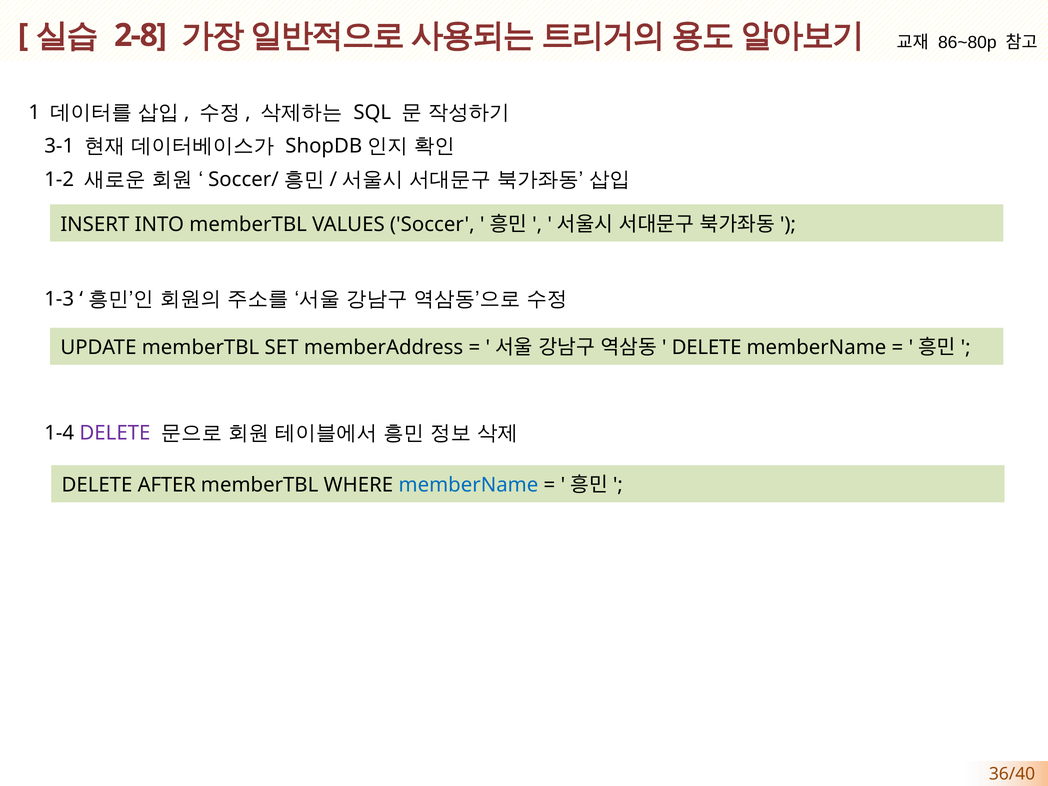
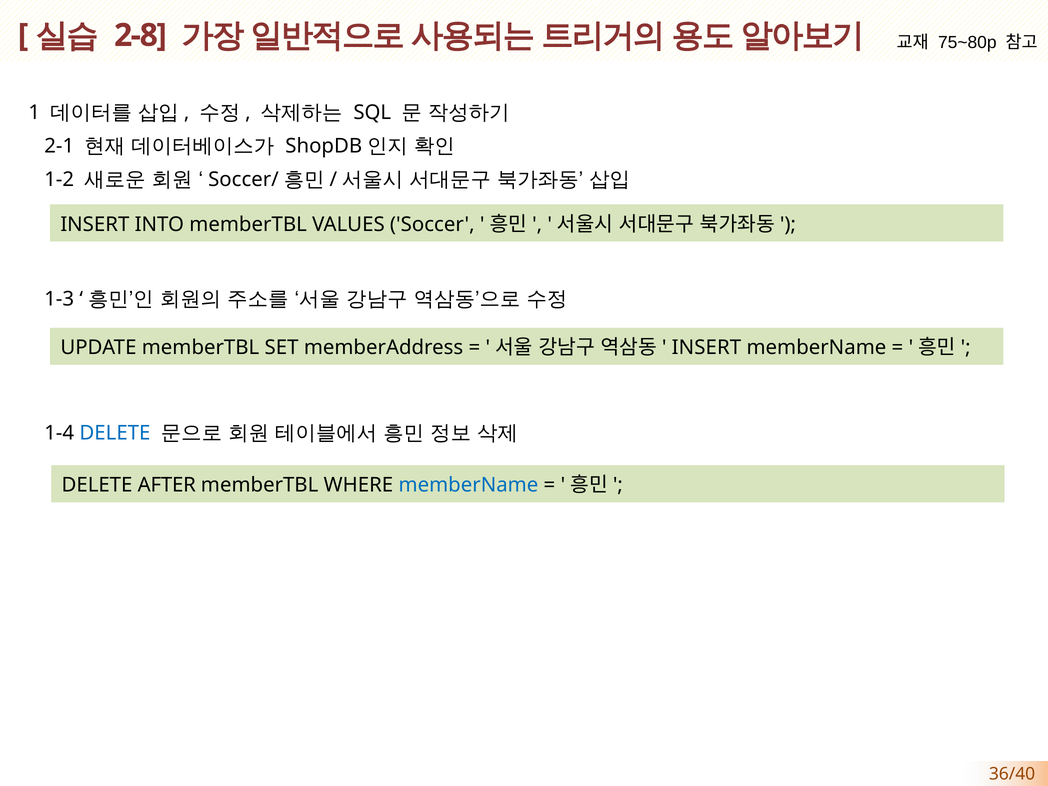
86~80p: 86~80p -> 75~80p (967, 43)
3-1: 3-1 -> 2-1 (59, 146)
DELETE: DELETE -> INSERT (706, 348)
DELETE colour: purple -> blue (115, 433)
